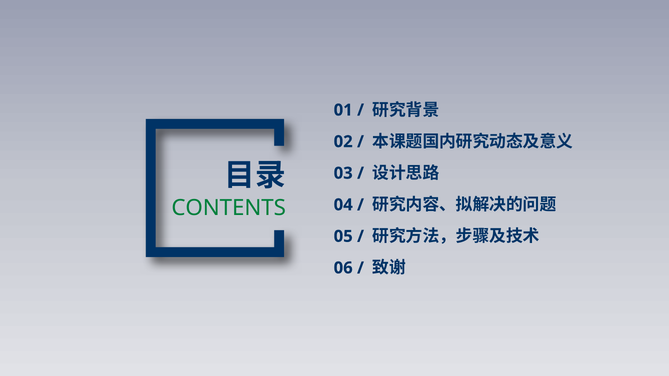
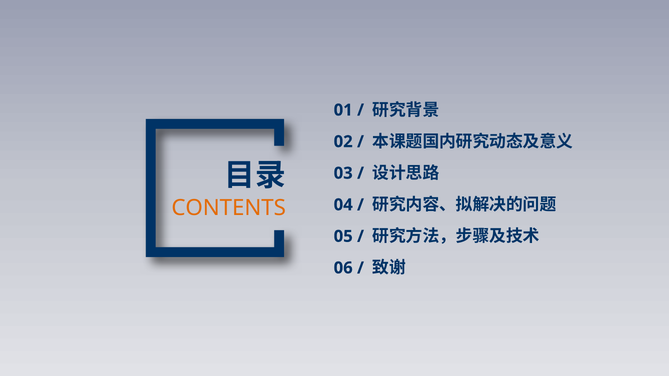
CONTENTS colour: green -> orange (229, 208)
